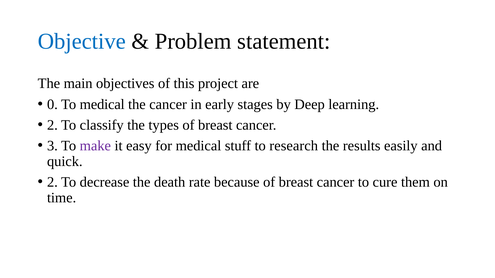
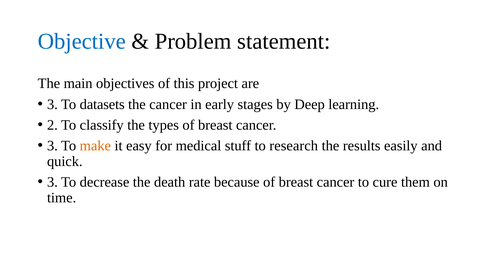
0: 0 -> 3 (52, 104)
To medical: medical -> datasets (102, 104)
make colour: purple -> orange (95, 146)
2: 2 -> 3 (52, 182)
